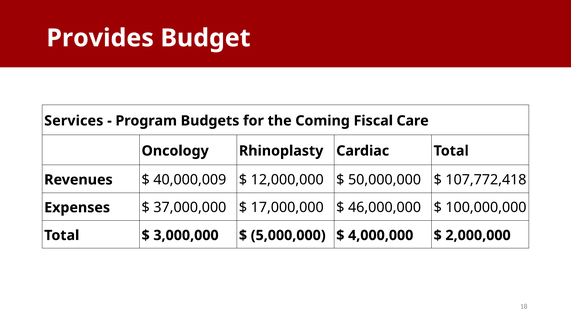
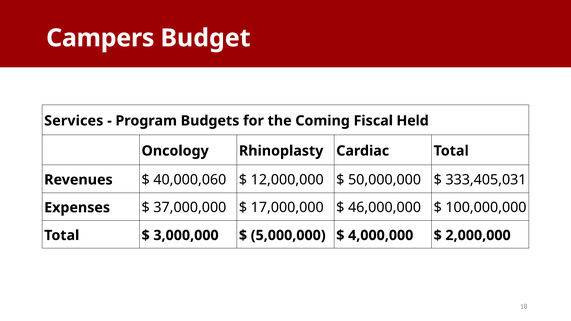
Provides: Provides -> Campers (100, 38)
Care: Care -> Held (413, 121)
40,000,009: 40,000,009 -> 40,000,060 (190, 180)
107,772,418: 107,772,418 -> 333,405,031 (486, 180)
